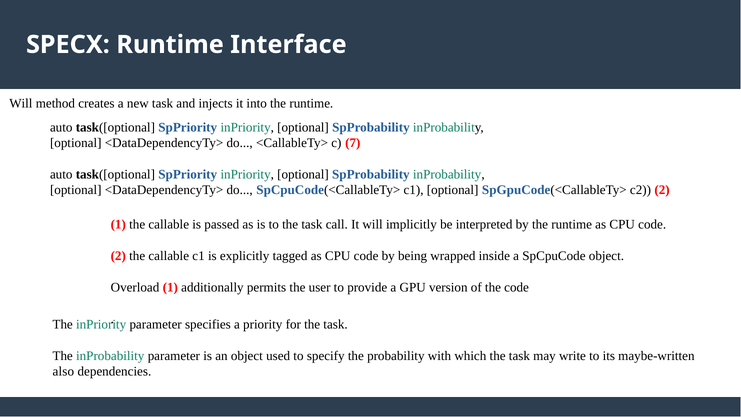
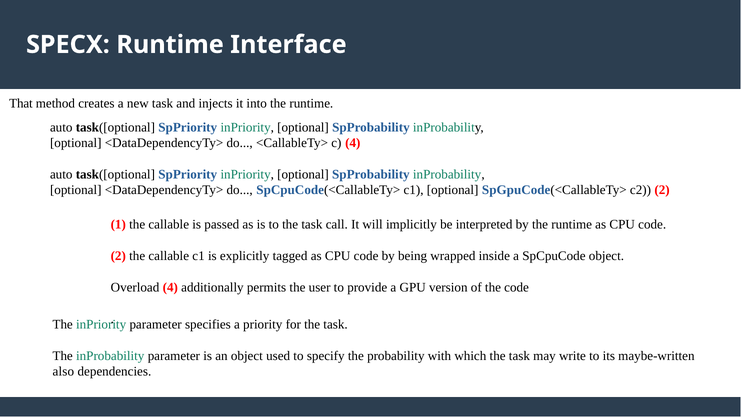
Will: Will -> That (21, 103)
c 7: 7 -> 4 (353, 143)
Overload 1: 1 -> 4 (170, 287)
